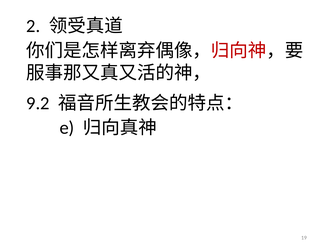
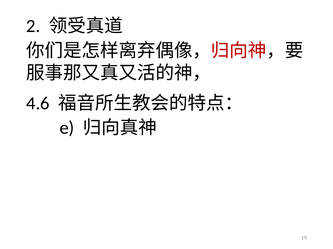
9.2: 9.2 -> 4.6 (38, 104)
